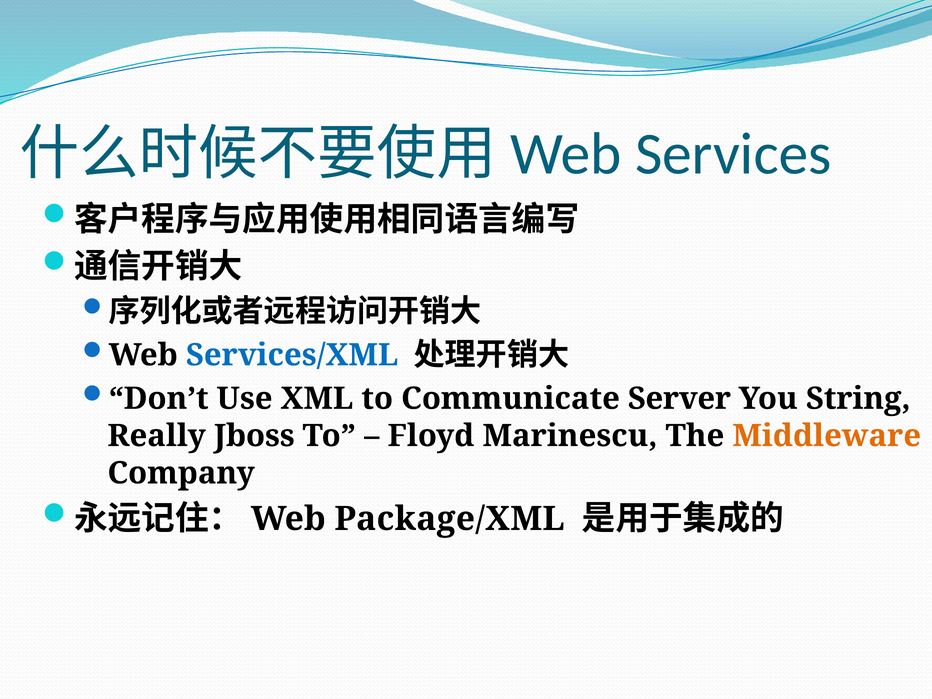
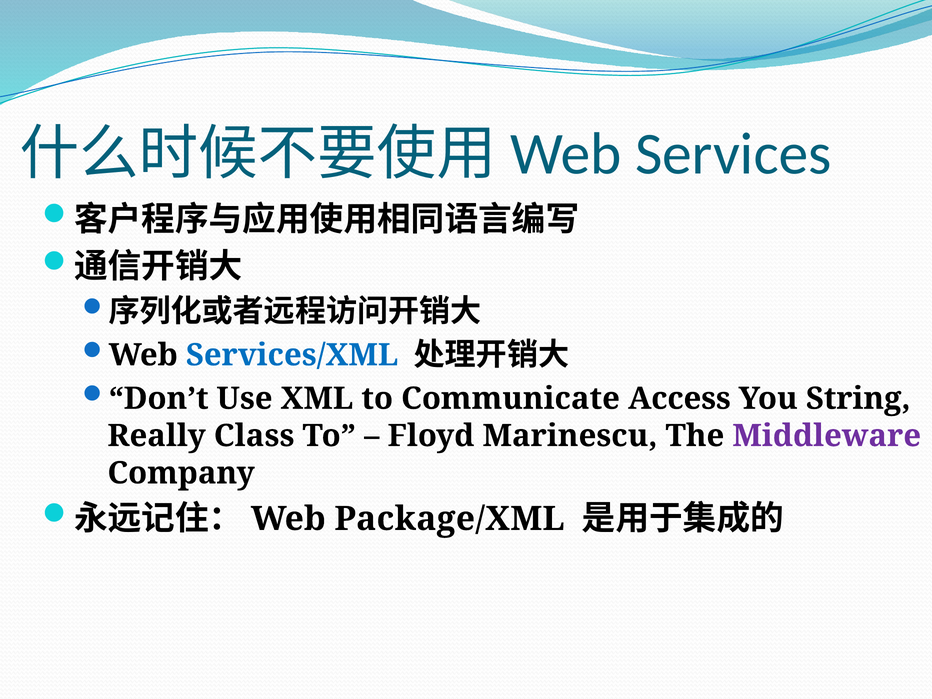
Server: Server -> Access (679, 399)
Jboss: Jboss -> Class (254, 436)
Middleware colour: orange -> purple (827, 436)
